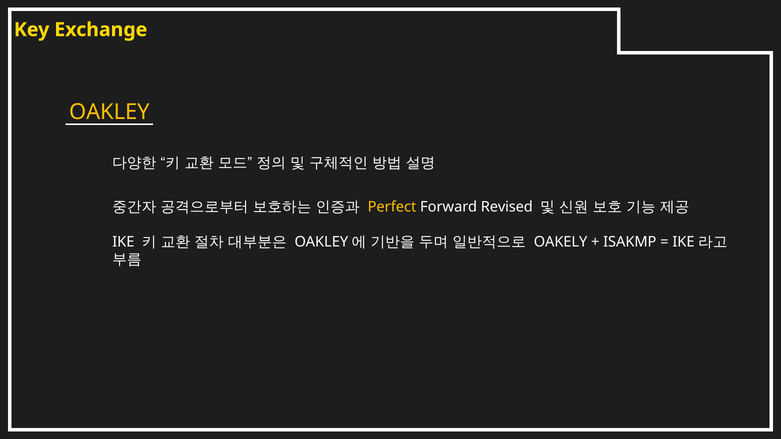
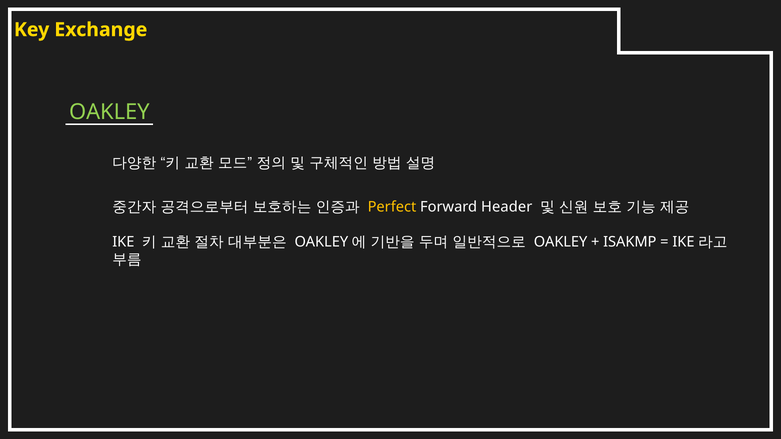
OAKLEY colour: yellow -> light green (109, 112)
Revised: Revised -> Header (507, 207)
OAKELY: OAKELY -> OAKLEY (561, 242)
